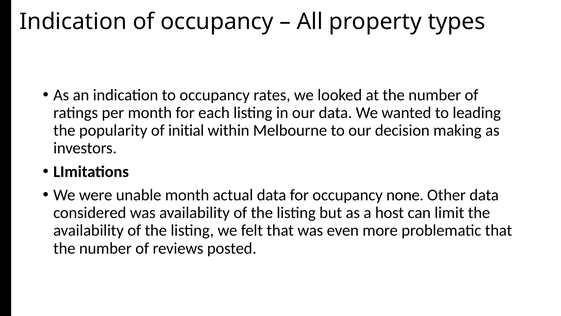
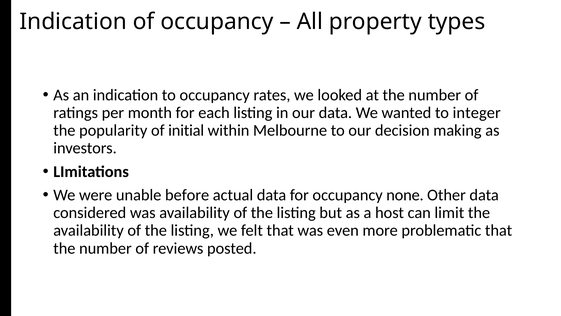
leading: leading -> integer (477, 113)
unable month: month -> before (187, 195)
